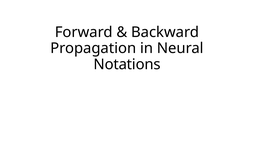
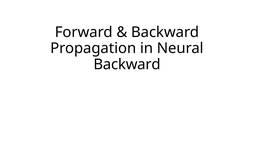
Notations: Notations -> Backward (127, 64)
